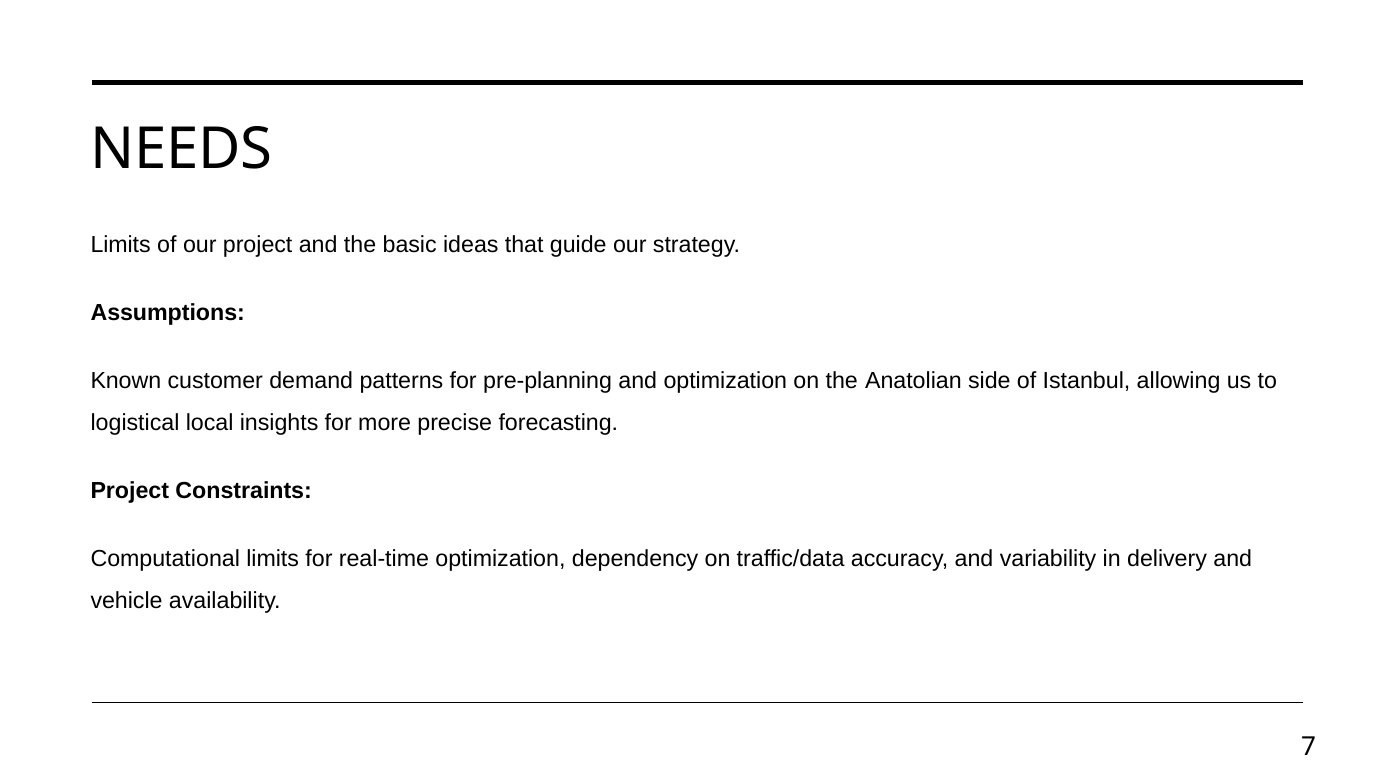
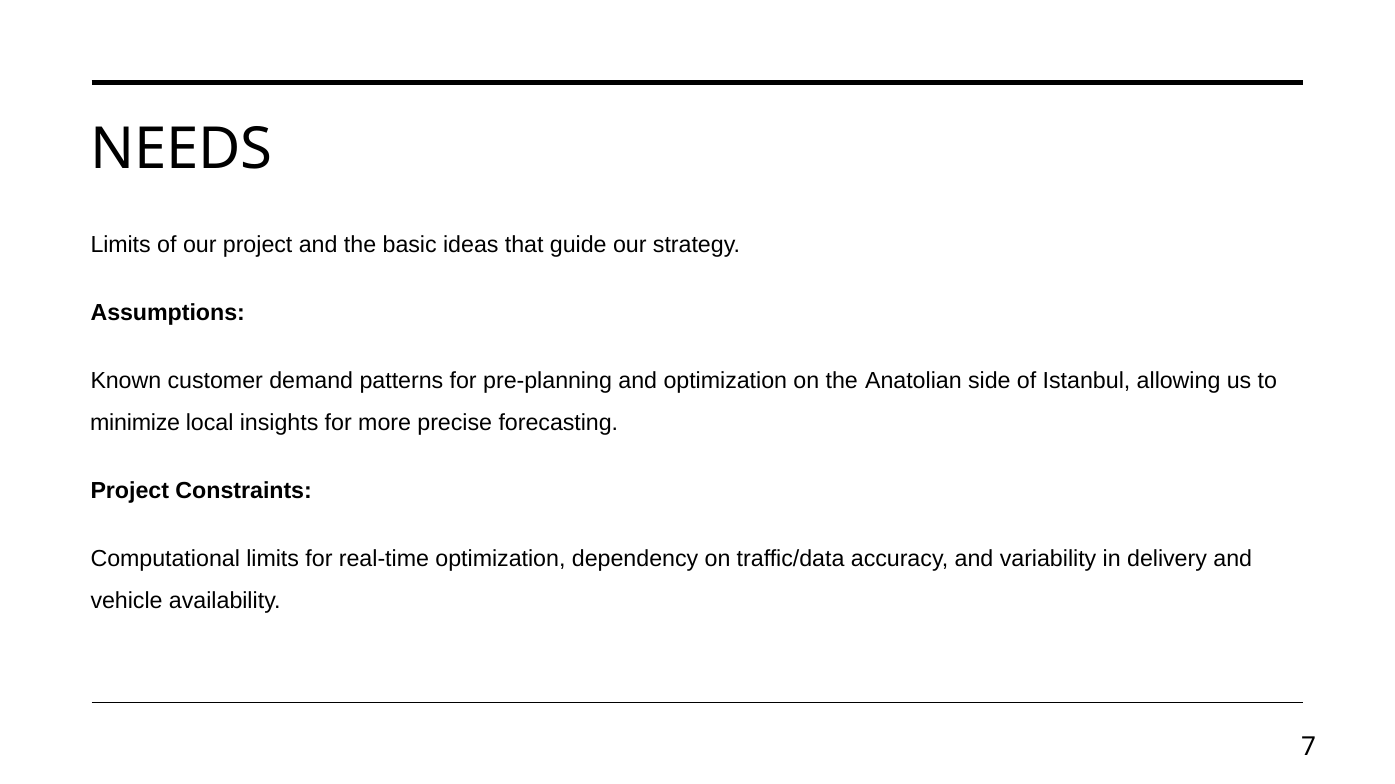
logistical: logistical -> minimize (135, 423)
